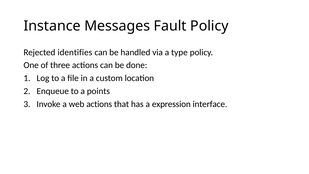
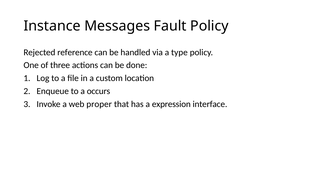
identifies: identifies -> reference (75, 52)
points: points -> occurs (98, 91)
web actions: actions -> proper (99, 104)
